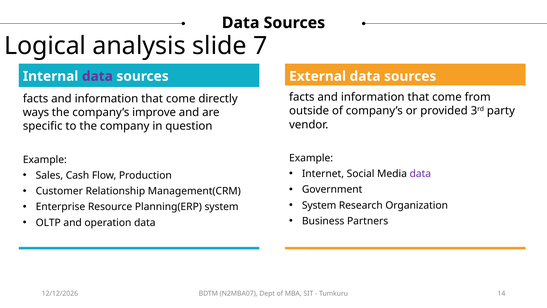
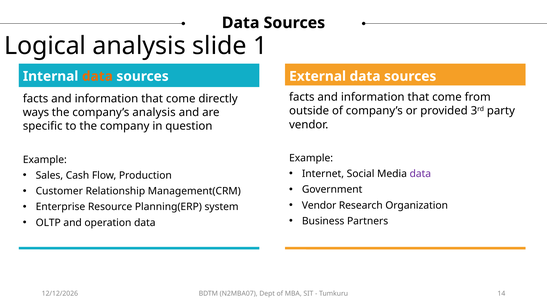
7: 7 -> 1 (260, 46)
data colour: purple -> orange (97, 76)
company’s improve: improve -> analysis (154, 112)
System: System -> Vendor (319, 205)
